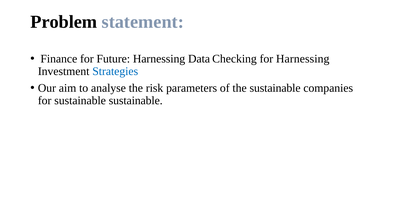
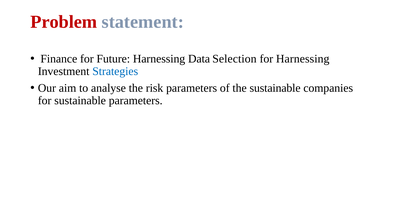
Problem colour: black -> red (64, 22)
Checking: Checking -> Selection (234, 59)
sustainable sustainable: sustainable -> parameters (136, 101)
